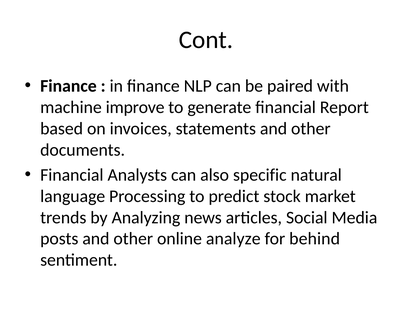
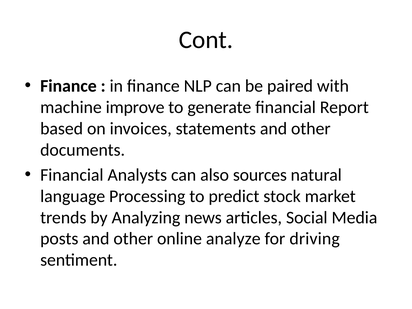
specific: specific -> sources (260, 175)
behind: behind -> driving (315, 239)
